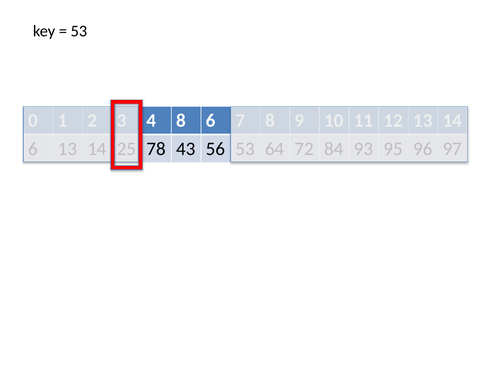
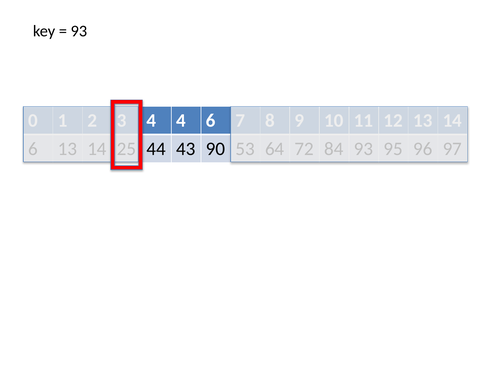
53: 53 -> 93 (79, 31)
4 8: 8 -> 4 (181, 121)
78: 78 -> 44 (156, 149)
56: 56 -> 90 (215, 149)
